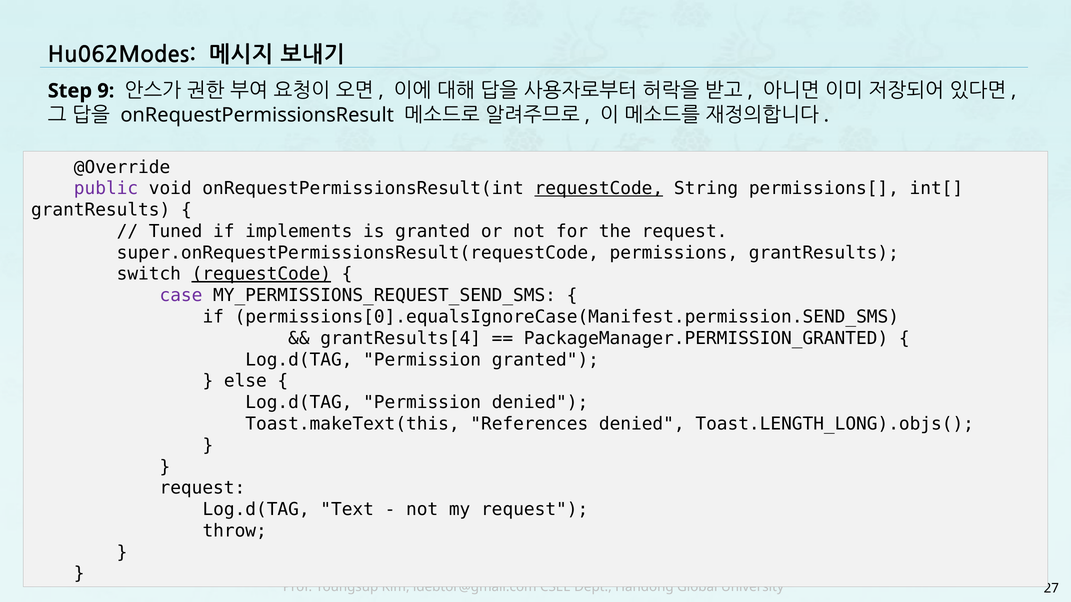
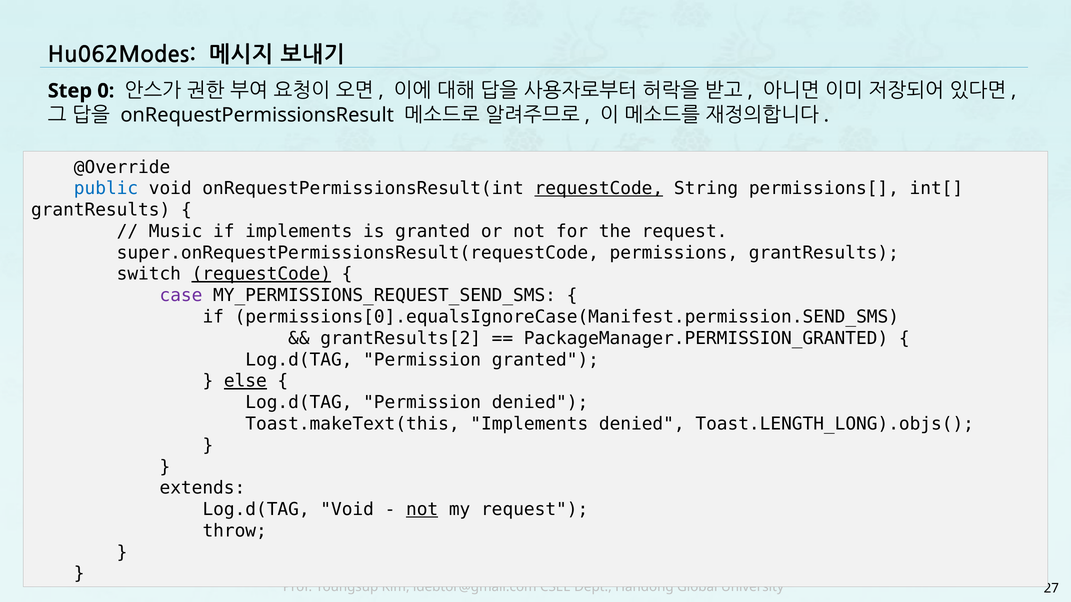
9: 9 -> 0 (106, 91)
public colour: purple -> blue (106, 189)
Tuned: Tuned -> Music (176, 231)
grantResults[4: grantResults[4 -> grantResults[2 (401, 339)
else underline: none -> present (245, 381)
Toast.makeText(this References: References -> Implements (529, 424)
request: request -> extends (202, 488)
Log.d(TAG Text: Text -> Void (347, 510)
not underline: none -> present (422, 510)
